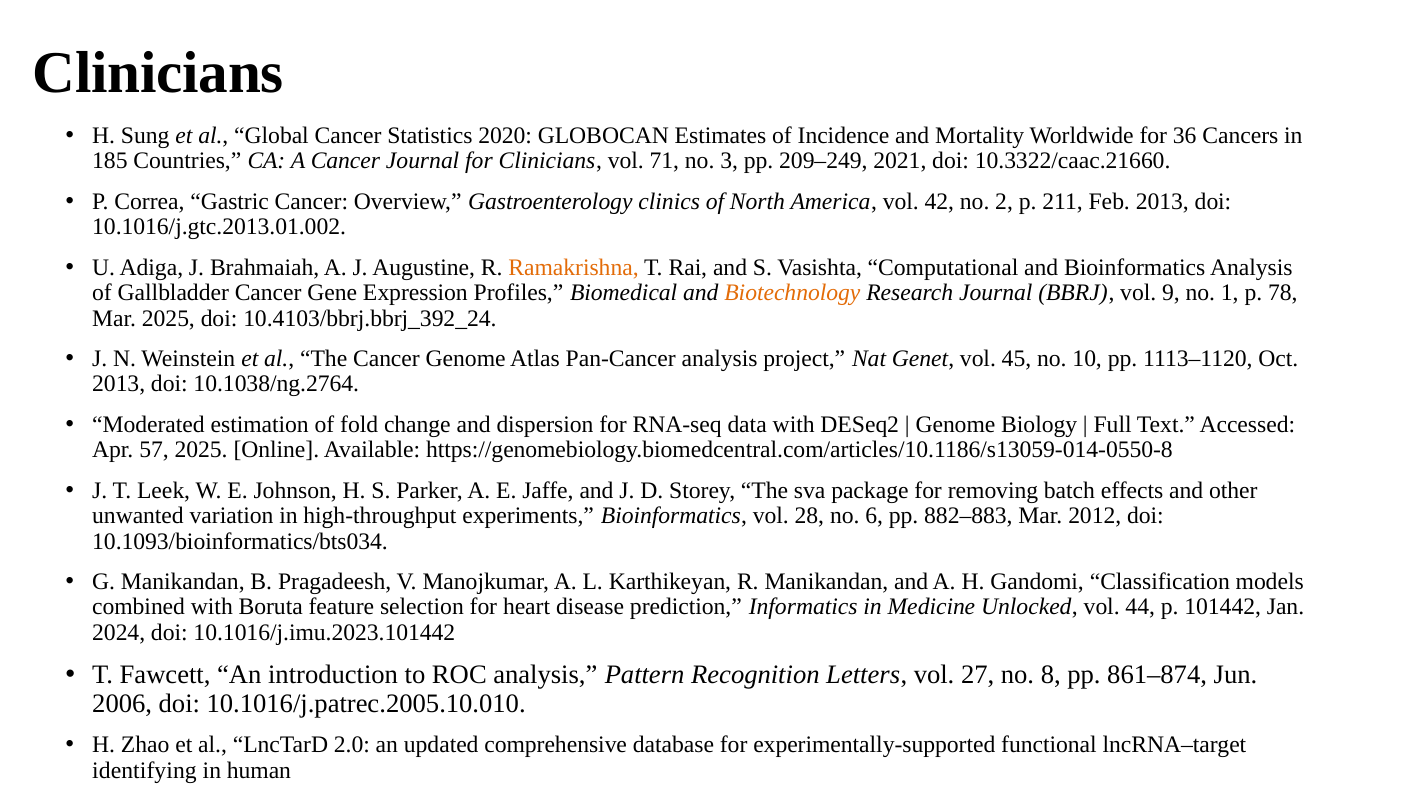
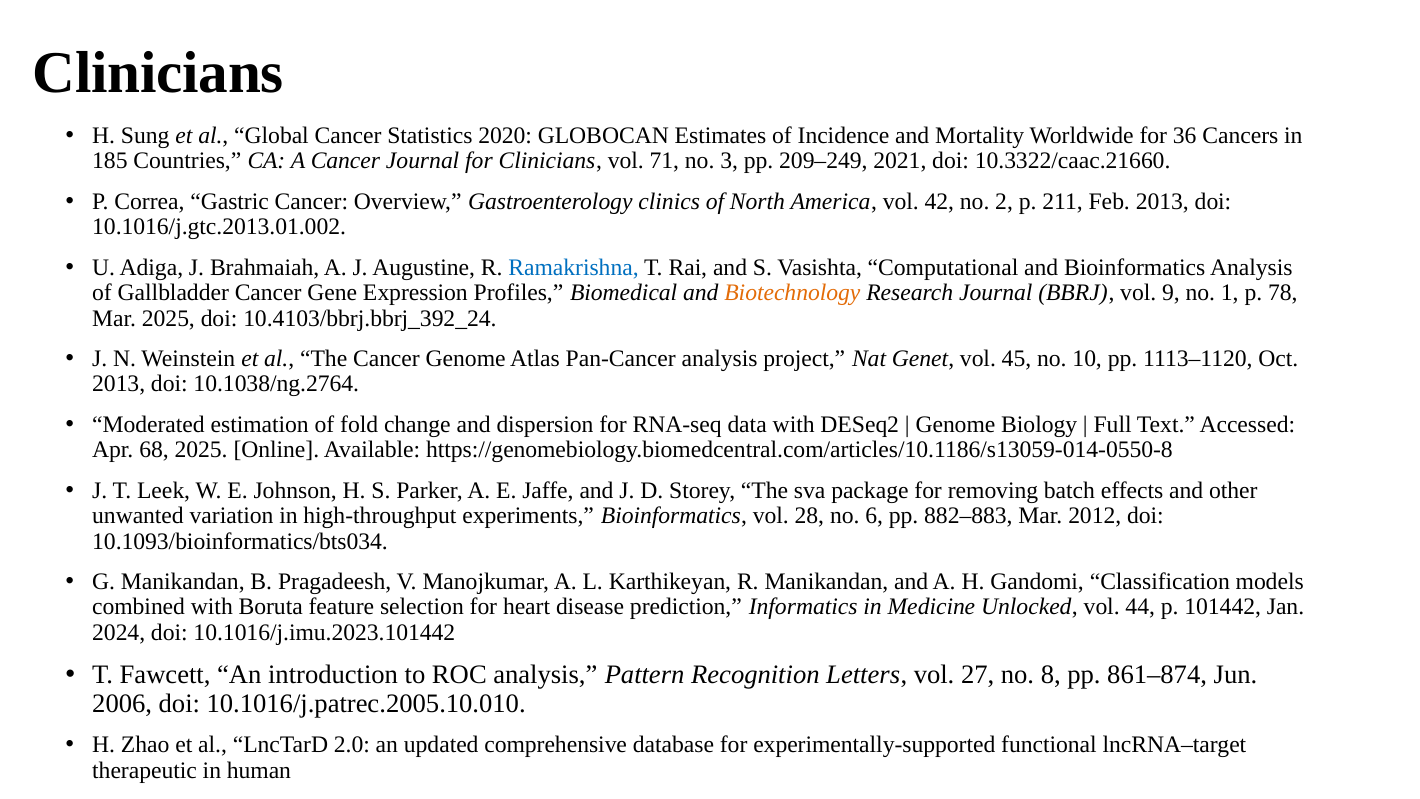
Ramakrishna colour: orange -> blue (574, 267)
57: 57 -> 68 (154, 450)
identifying: identifying -> therapeutic (145, 770)
